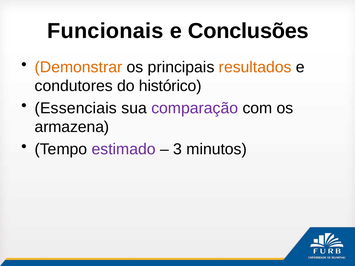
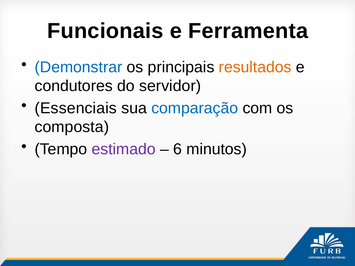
Conclusões: Conclusões -> Ferramenta (248, 31)
Demonstrar colour: orange -> blue (78, 67)
histórico: histórico -> servidor (170, 86)
comparação colour: purple -> blue (195, 108)
armazena: armazena -> composta (72, 127)
3: 3 -> 6 (178, 149)
